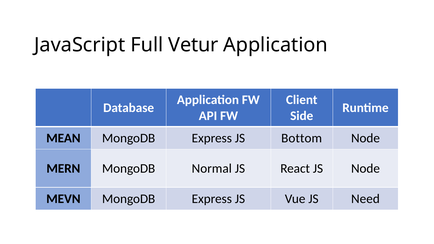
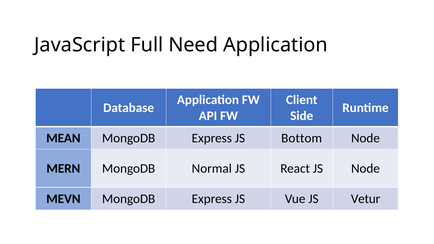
Vetur: Vetur -> Need (193, 45)
Need: Need -> Vetur (366, 199)
